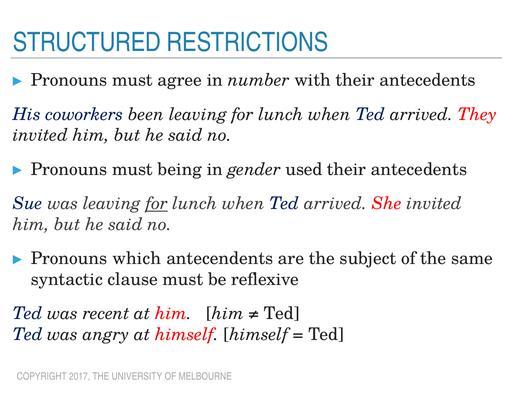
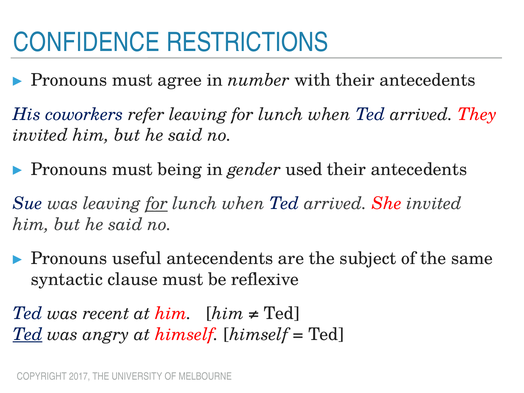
STRUCTURED: STRUCTURED -> CONFIDENCE (87, 42)
been: been -> refer (146, 114)
which: which -> useful (137, 259)
Ted underline: none -> present (28, 334)
